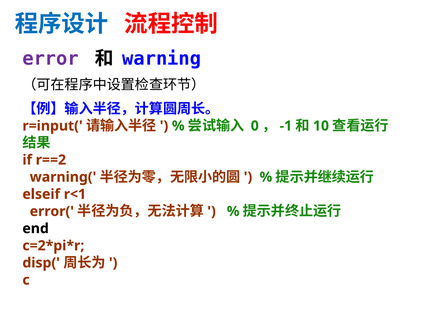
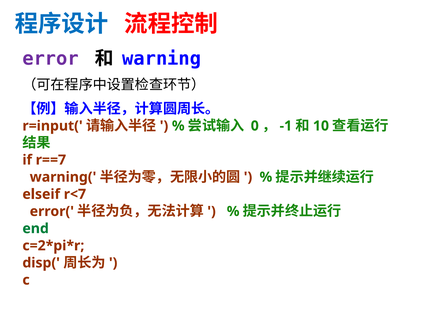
r==2: r==2 -> r==7 (51, 160)
r<1: r<1 -> r<7 (75, 195)
end colour: black -> green (36, 229)
